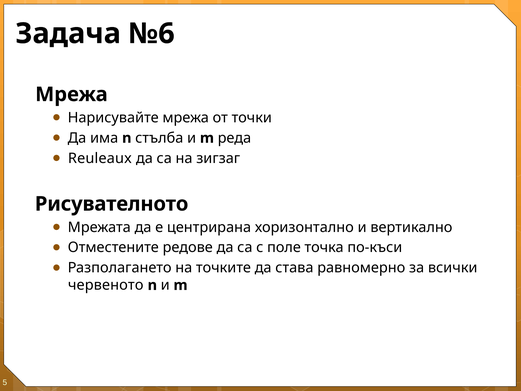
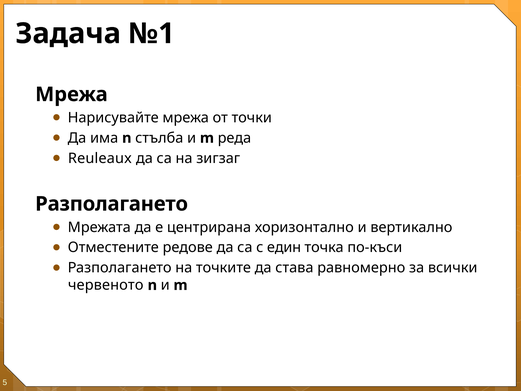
№6: №6 -> №1 (152, 34)
Рисувателното: Рисувателното -> Разполагането (112, 204)
поле: поле -> един (284, 247)
